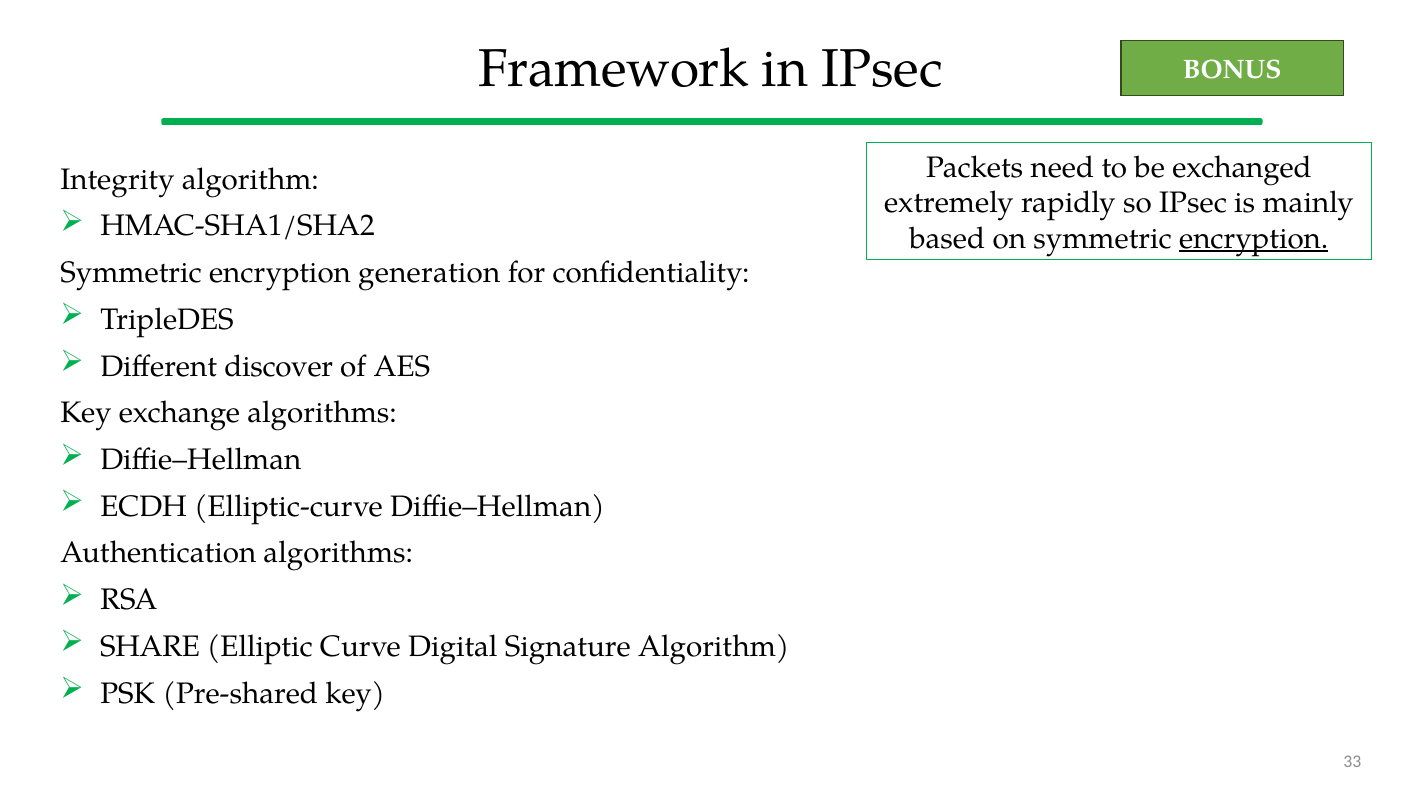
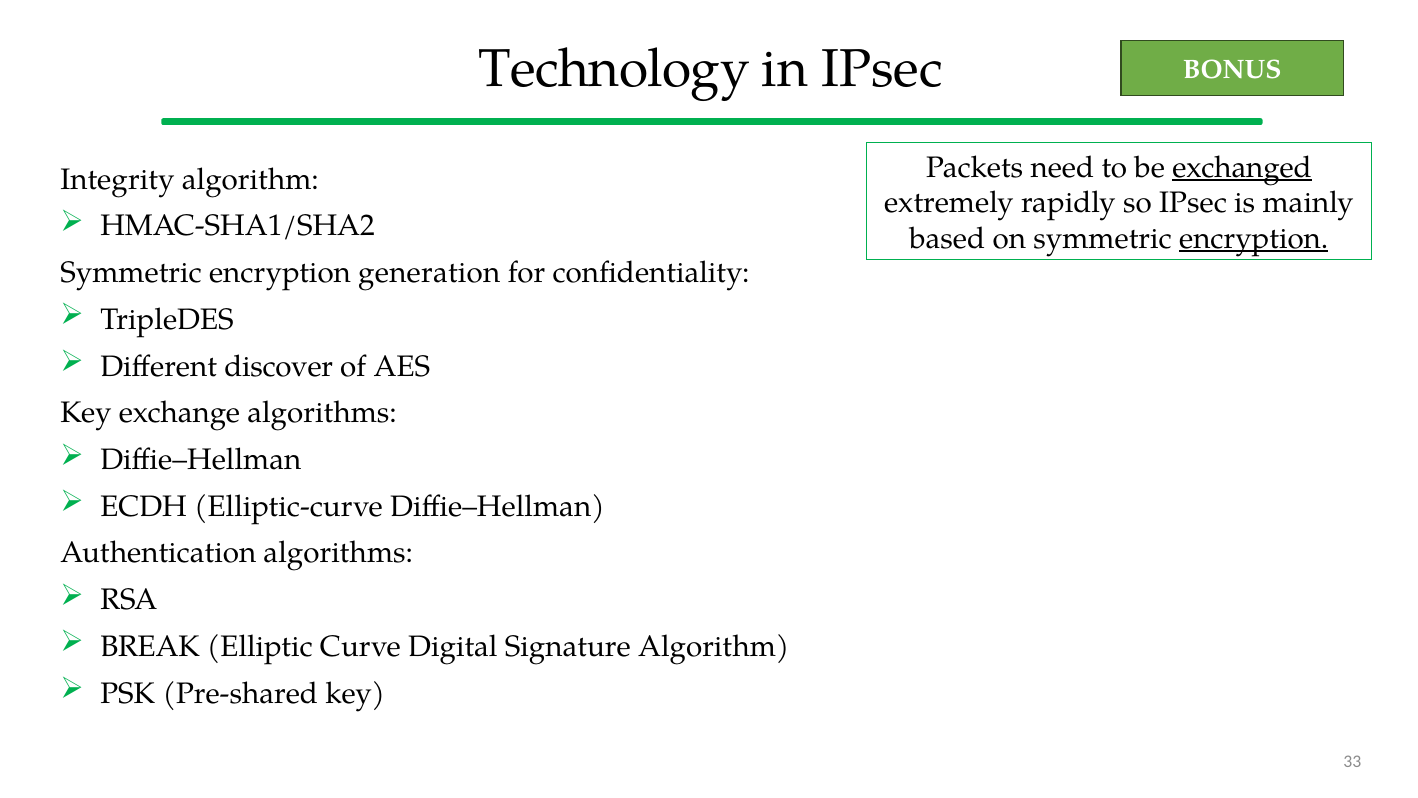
Framework: Framework -> Technology (614, 68)
exchanged underline: none -> present (1242, 167)
SHARE: SHARE -> BREAK (150, 646)
